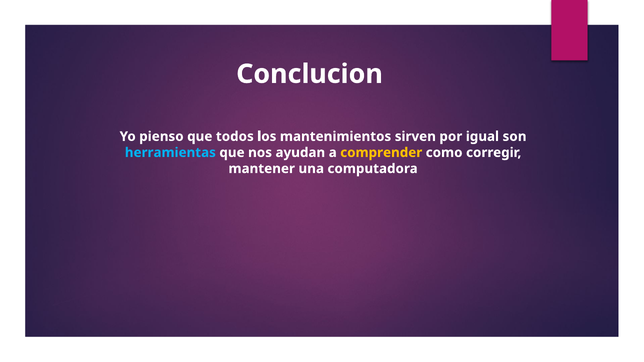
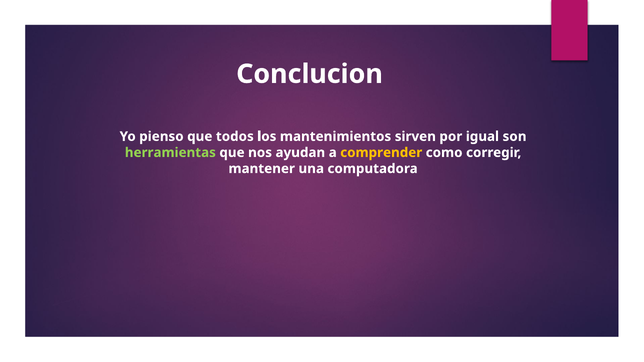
herramientas colour: light blue -> light green (170, 153)
